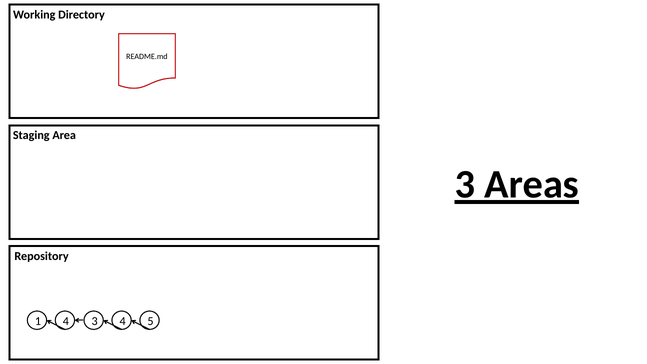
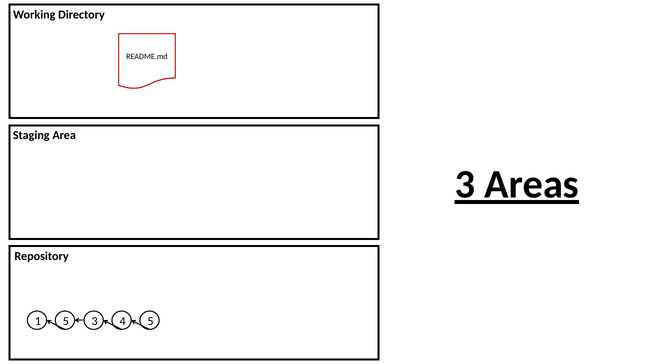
1 4: 4 -> 5 (66, 321)
